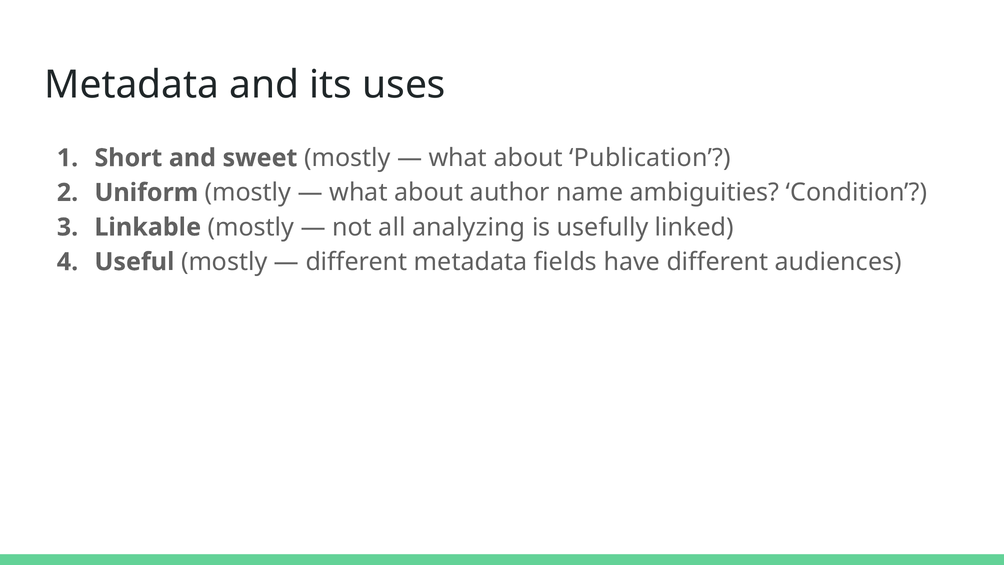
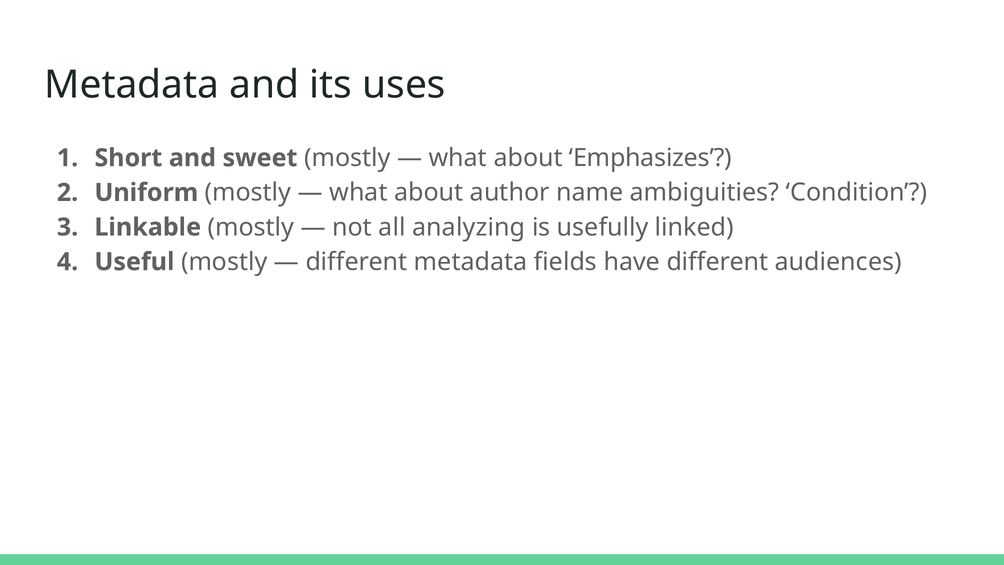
Publication: Publication -> Emphasizes (650, 158)
